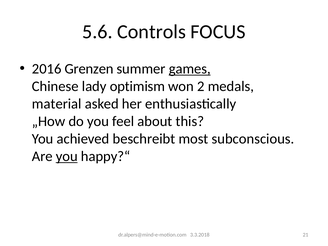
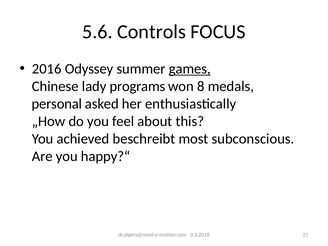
Grenzen: Grenzen -> Odyssey (89, 69)
optimism: optimism -> programs (137, 86)
2: 2 -> 8 (201, 86)
material: material -> personal (57, 104)
you underline: present -> none (67, 156)
